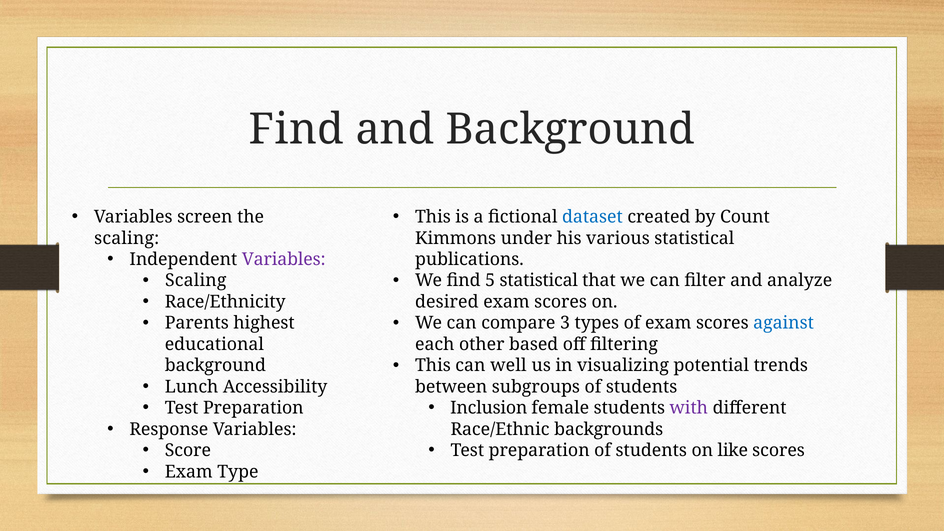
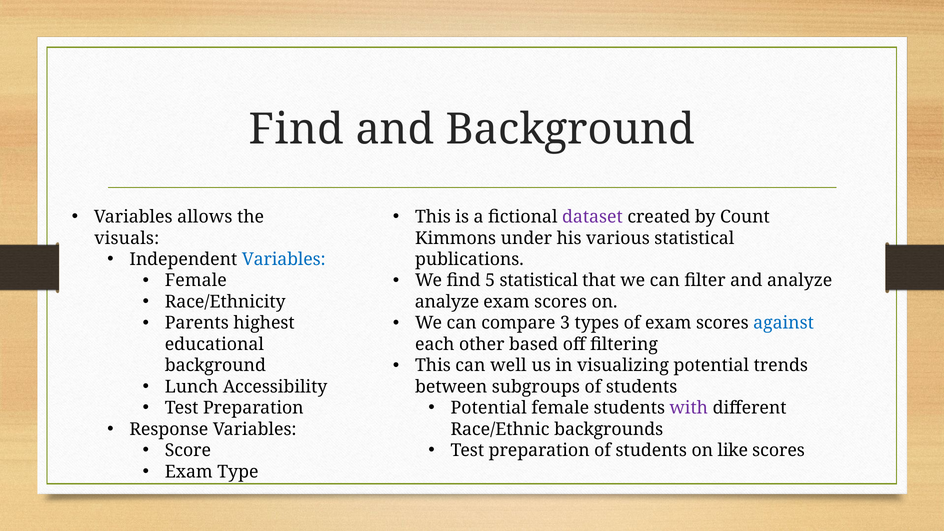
screen: screen -> allows (205, 217)
dataset colour: blue -> purple (592, 217)
scaling: scaling -> visuals (127, 238)
Variables colour: purple -> blue (284, 259)
Scaling: Scaling -> Female (196, 281)
desired: desired -> analyze (447, 302)
Inclusion: Inclusion -> Potential (489, 408)
